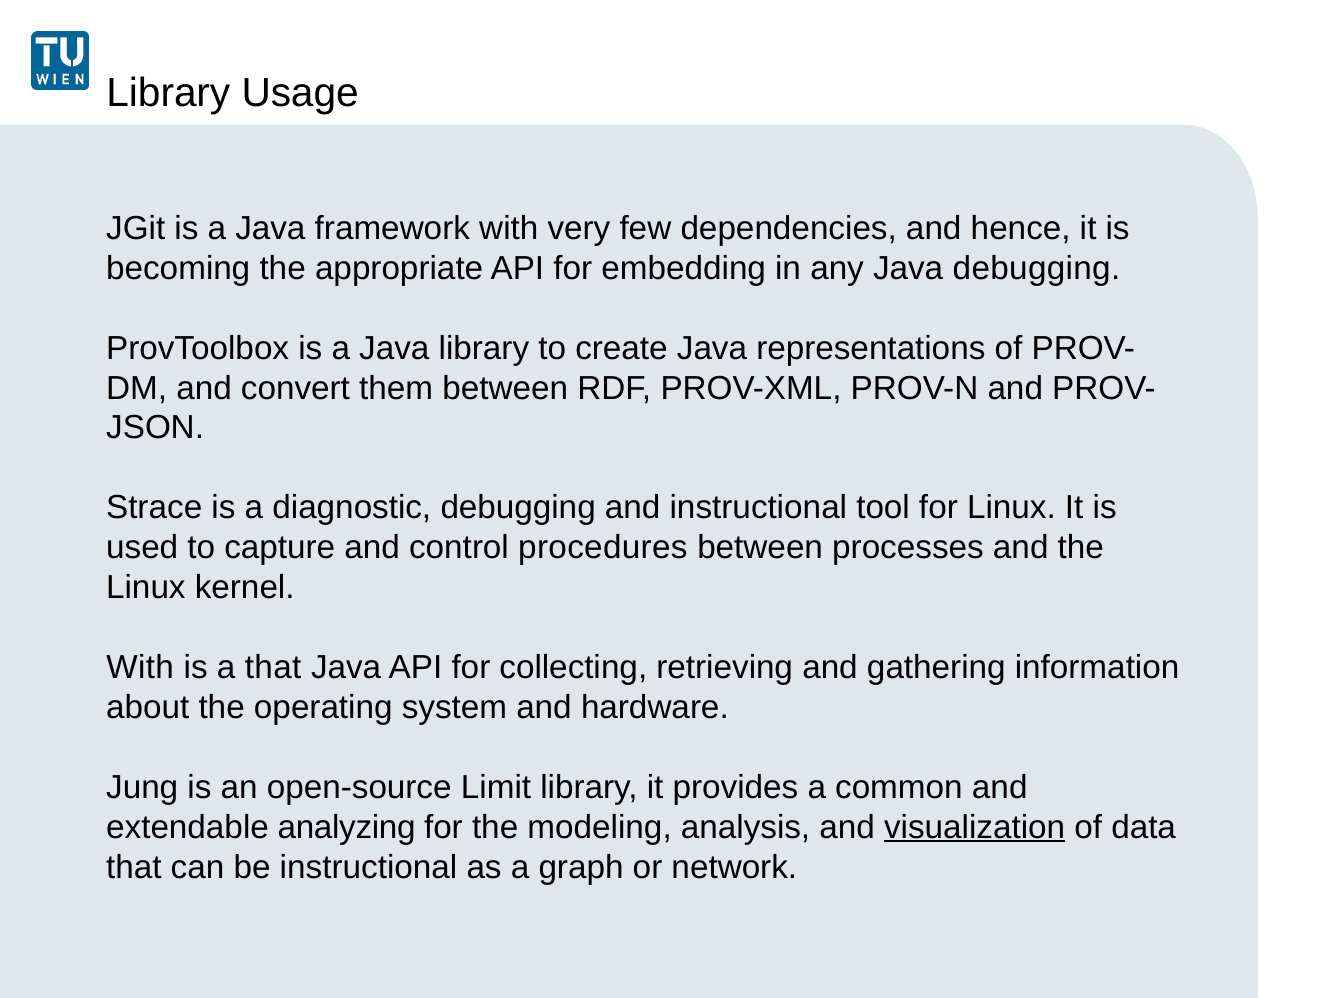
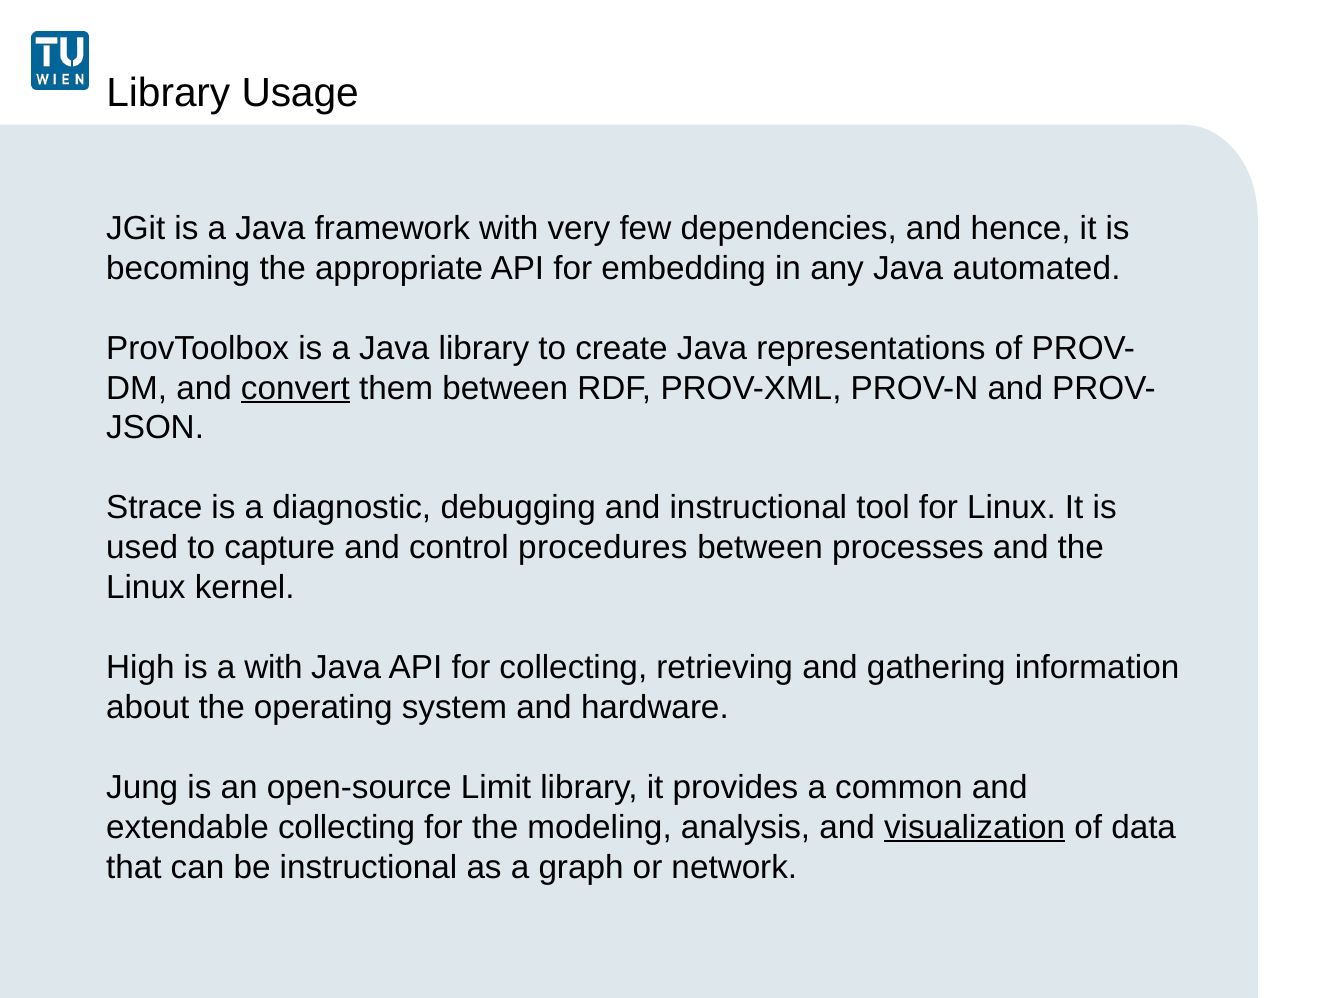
Java debugging: debugging -> automated (1037, 268)
convert underline: none -> present (295, 388)
With: With -> High (140, 668)
a that: that -> with (273, 668)
extendable analyzing: analyzing -> collecting (347, 827)
